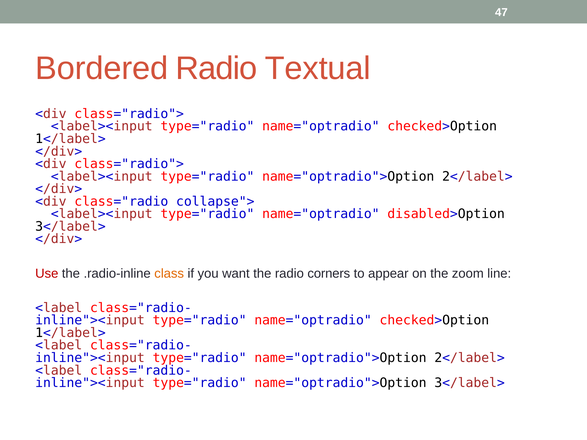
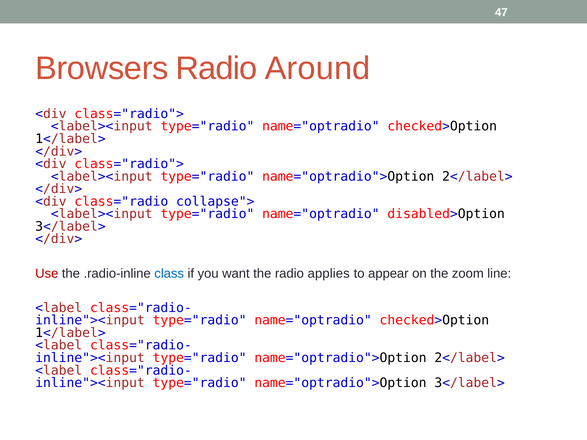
Bordered: Bordered -> Browsers (102, 68)
Textual: Textual -> Around (318, 68)
class colour: orange -> blue (169, 274)
corners: corners -> applies (329, 274)
